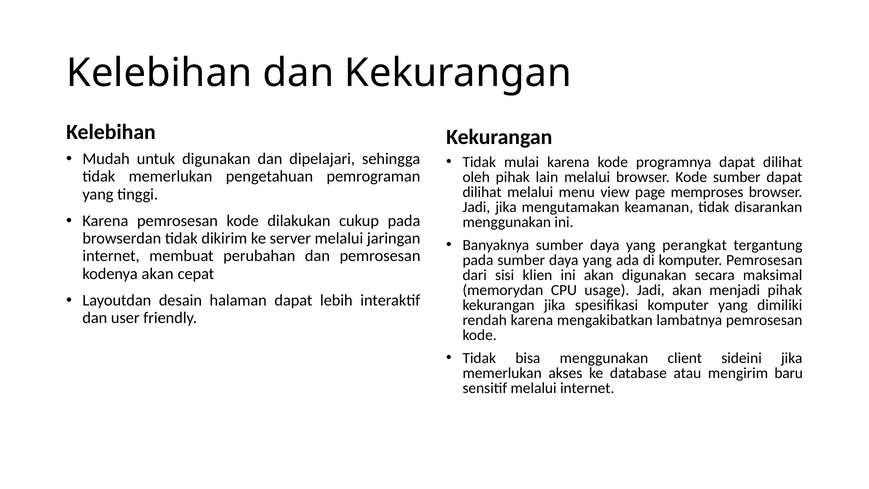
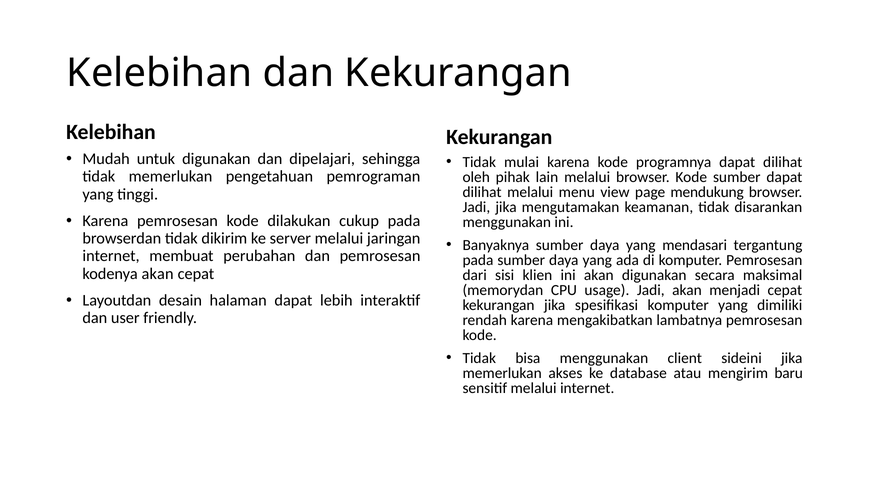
memproses: memproses -> mendukung (707, 192)
perangkat: perangkat -> mendasari (695, 245)
menjadi pihak: pihak -> cepat (785, 290)
